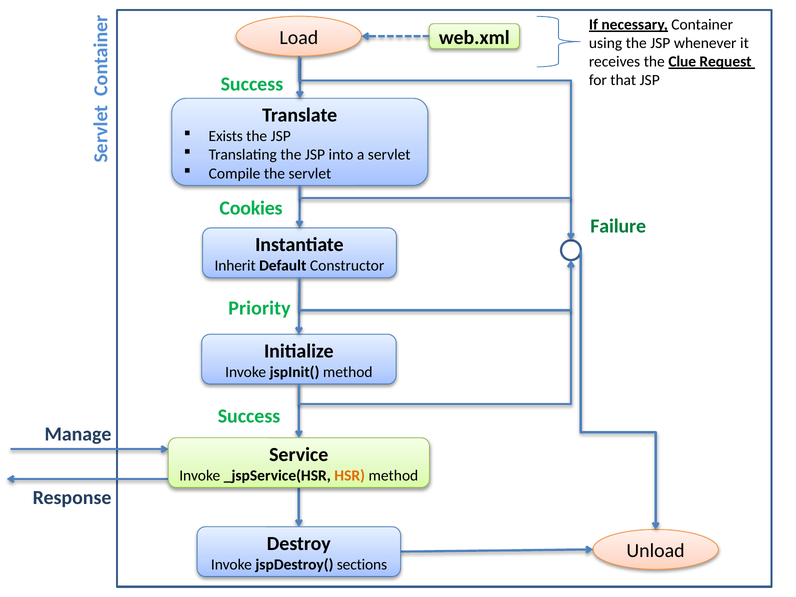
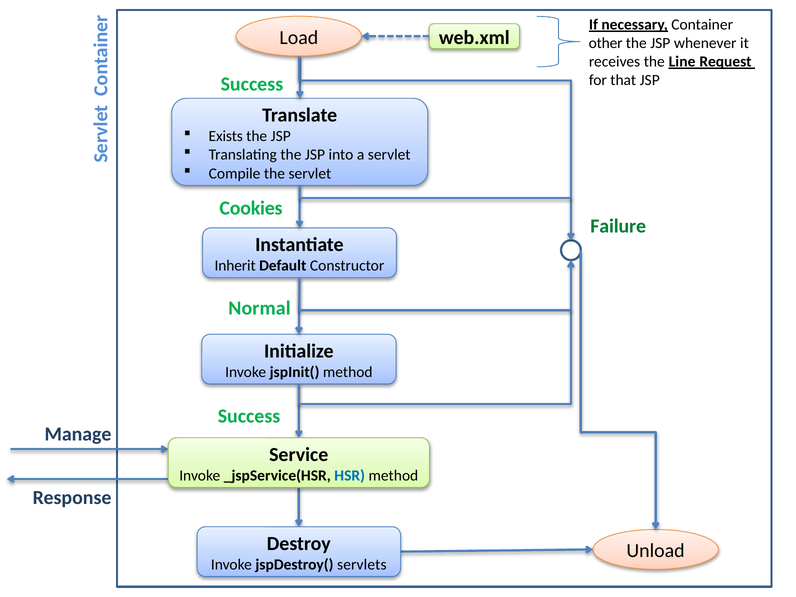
using: using -> other (606, 43)
Clue: Clue -> Line (682, 62)
Priority: Priority -> Normal (259, 308)
HSR colour: orange -> blue (350, 476)
sections: sections -> servlets (362, 565)
